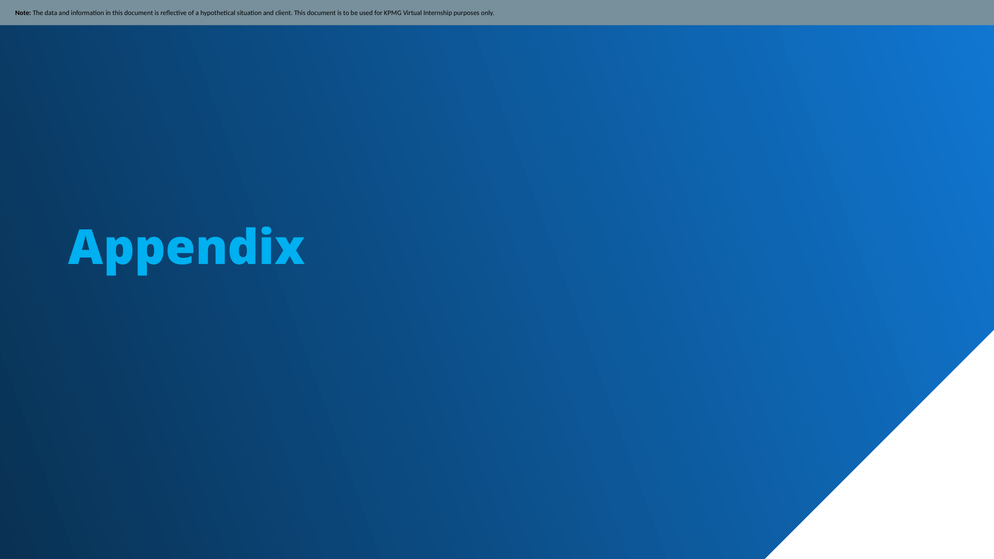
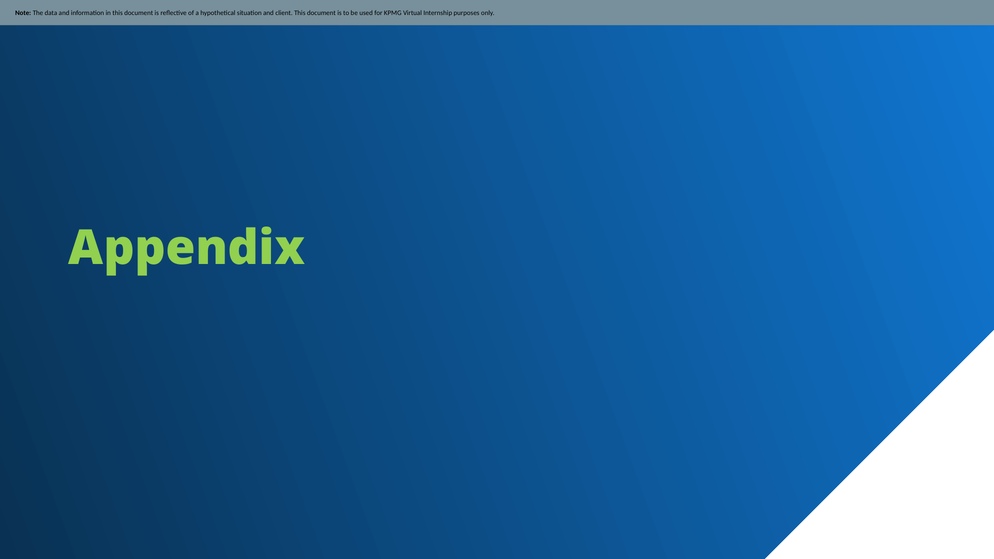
Appendix colour: light blue -> light green (187, 248)
